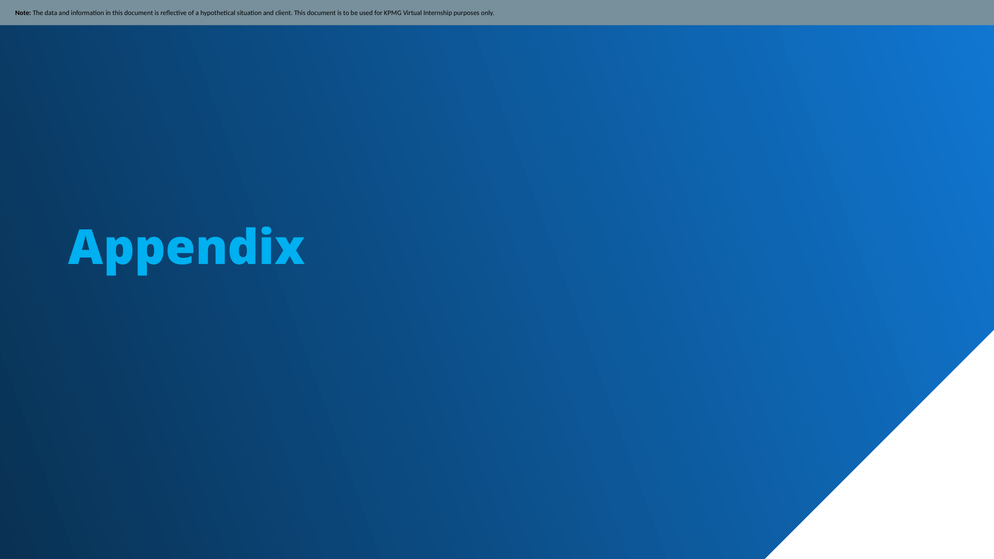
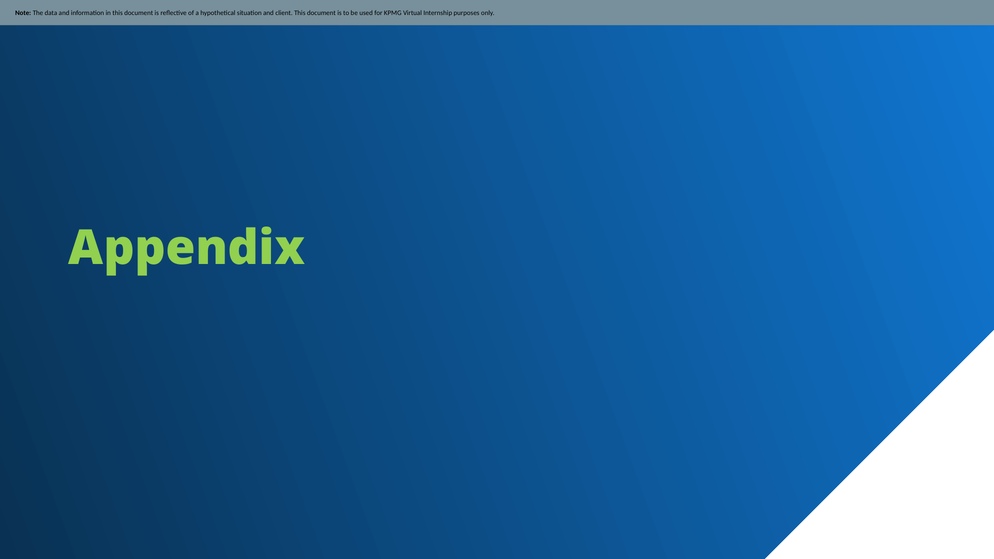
Appendix colour: light blue -> light green (187, 248)
